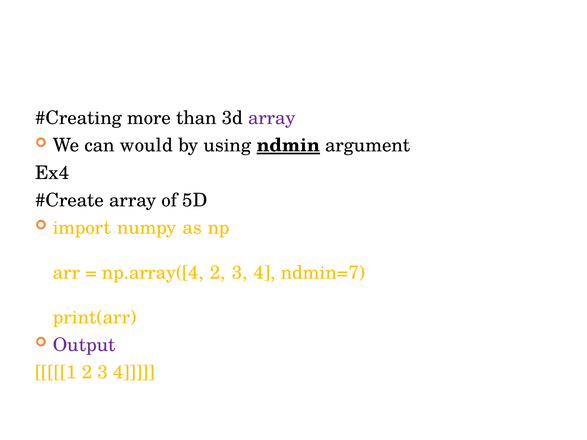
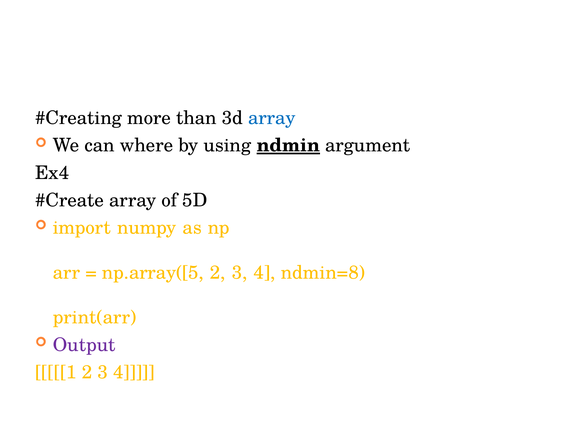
array colour: purple -> blue (272, 118)
would: would -> where (146, 146)
np.array([4: np.array([4 -> np.array([5 (153, 273)
ndmin=7: ndmin=7 -> ndmin=8 (323, 273)
